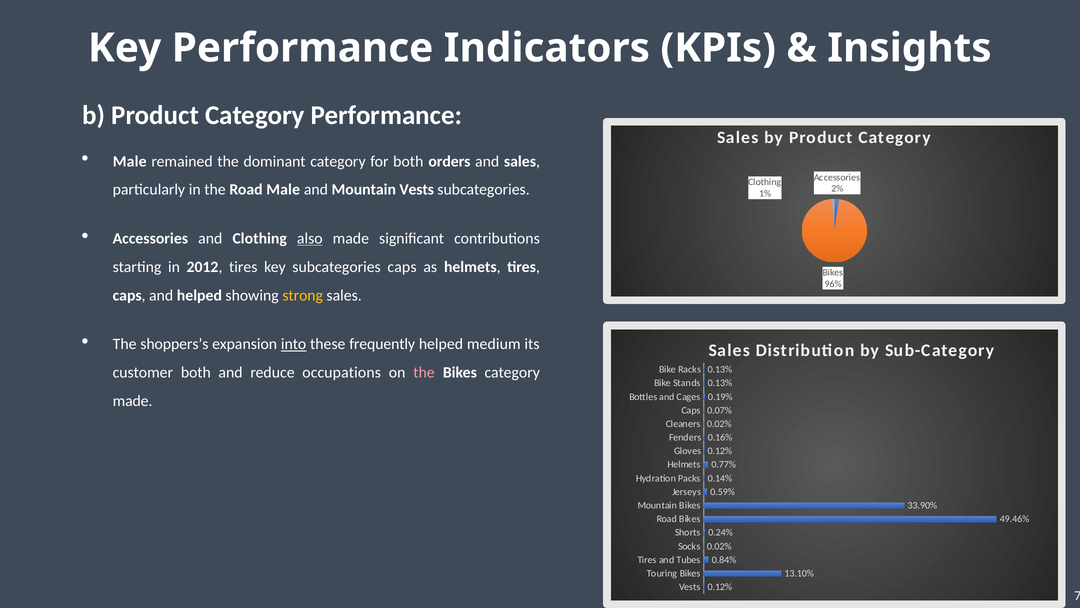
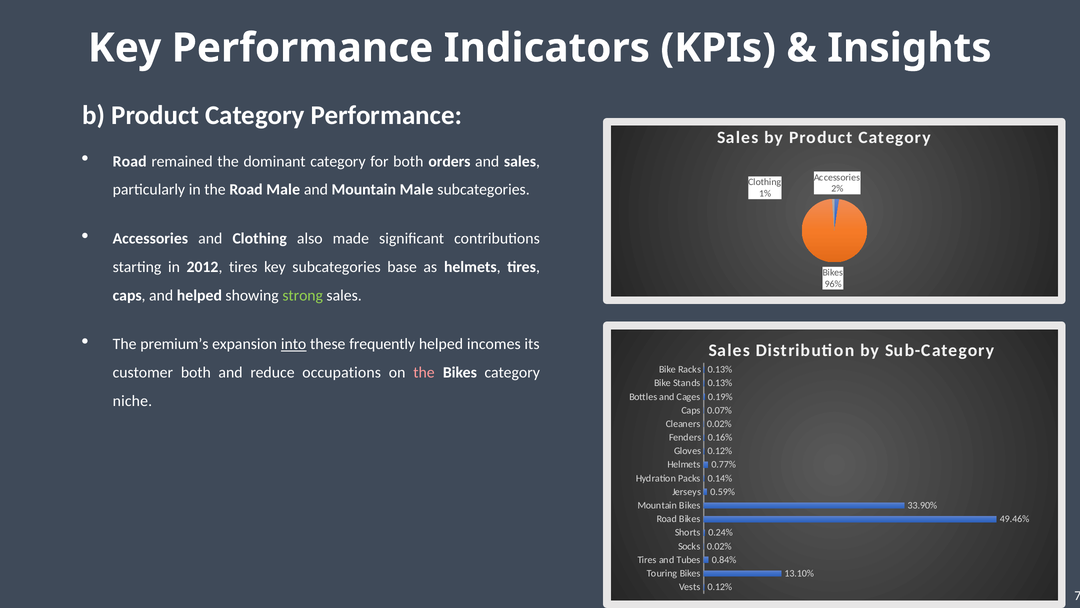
Male: Male -> Road (130, 161)
Mountain Vests: Vests -> Male (417, 190)
also underline: present -> none (310, 238)
subcategories caps: caps -> base (402, 267)
strong colour: yellow -> light green (303, 295)
shoppers’s: shoppers’s -> premium’s (174, 344)
medium: medium -> incomes (494, 344)
made: made -> niche (132, 401)
